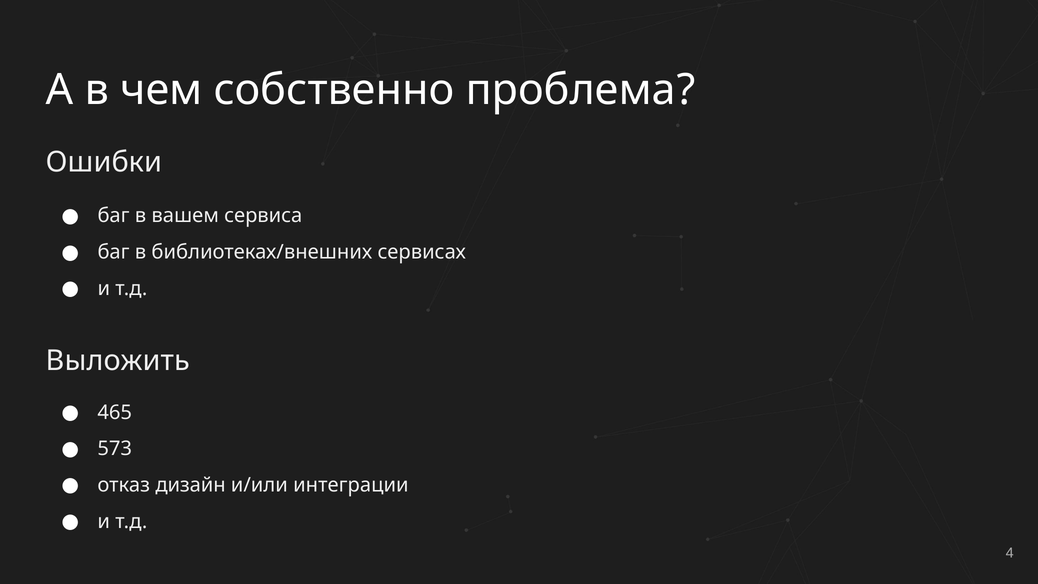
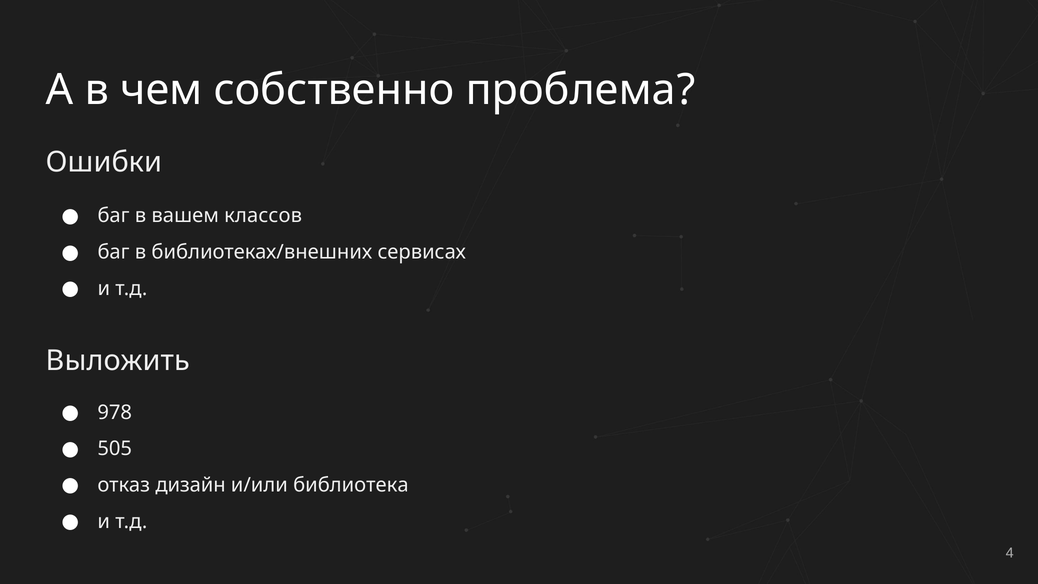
сервиса: сервиса -> классов (263, 216)
465: 465 -> 978 (115, 412)
573: 573 -> 505 (115, 449)
интеграции: интеграции -> библиотека (351, 485)
